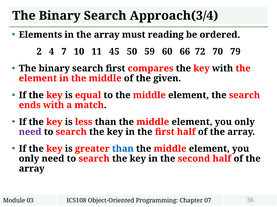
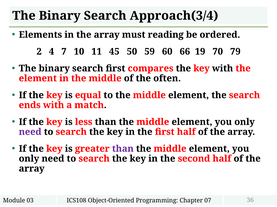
72: 72 -> 19 (200, 52)
given: given -> often (167, 79)
than colour: blue -> purple (123, 149)
